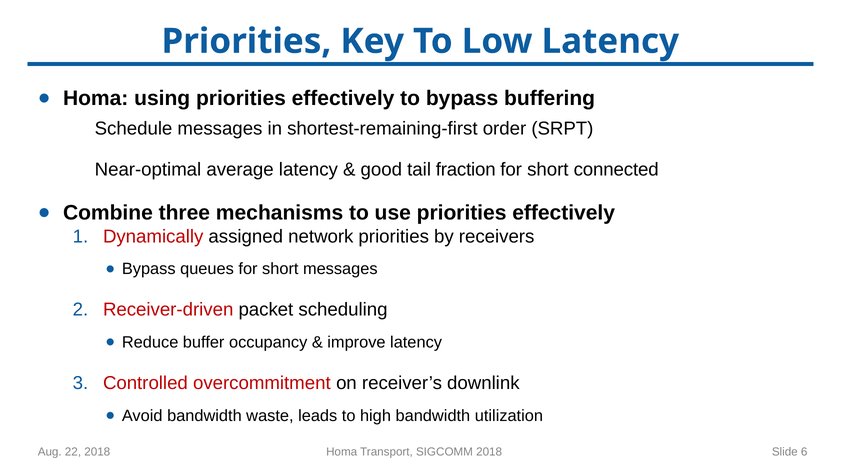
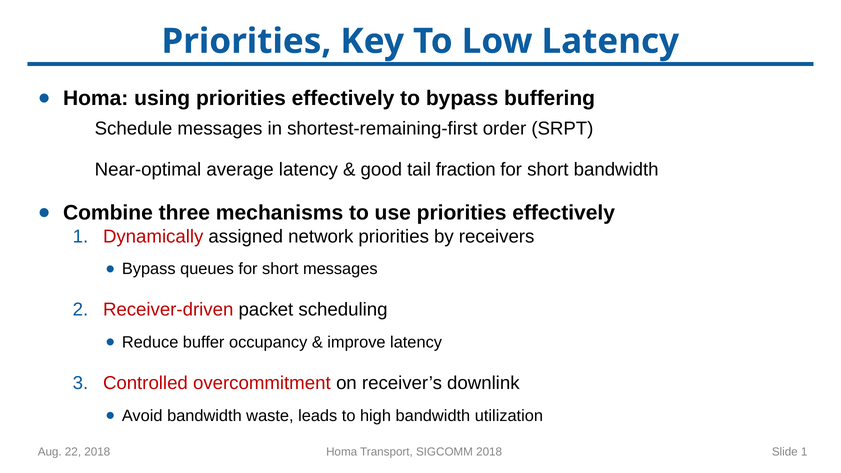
short connected: connected -> bandwidth (616, 170)
Slide 6: 6 -> 1 (804, 452)
